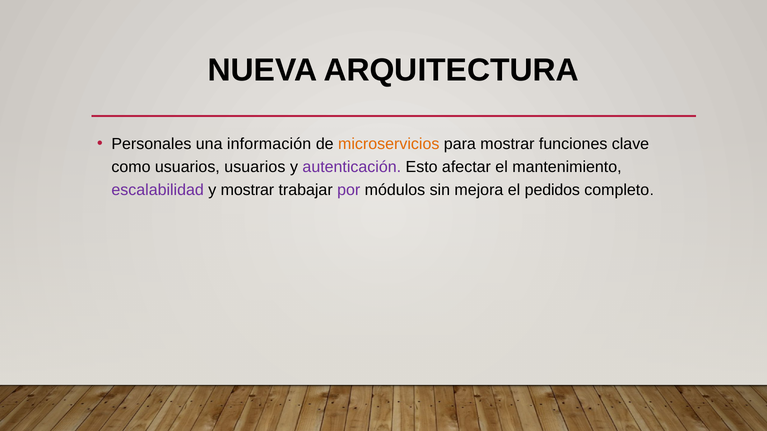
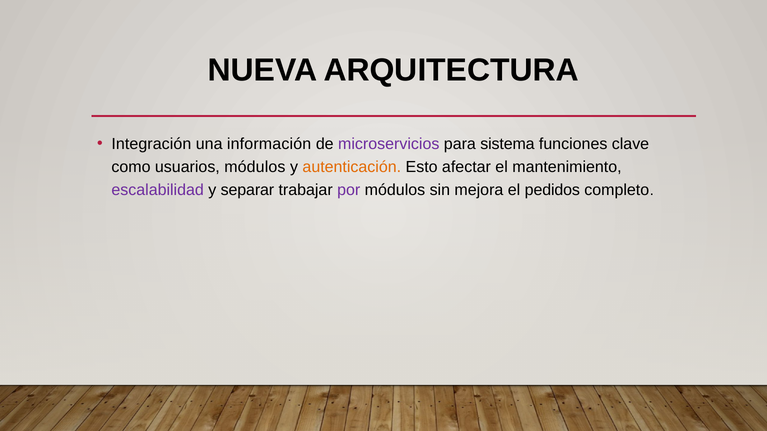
Personales: Personales -> Integración (151, 144)
microservicios colour: orange -> purple (389, 144)
para mostrar: mostrar -> sistema (507, 144)
usuarios usuarios: usuarios -> módulos (255, 167)
autenticación colour: purple -> orange (352, 167)
y mostrar: mostrar -> separar (247, 190)
